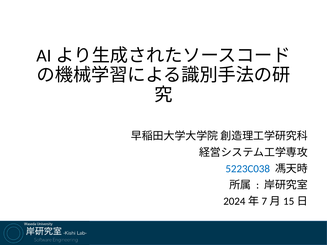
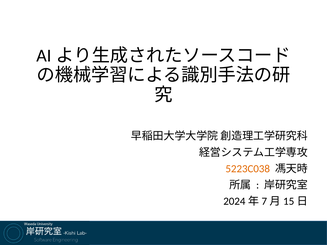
5223C038 colour: blue -> orange (248, 169)
